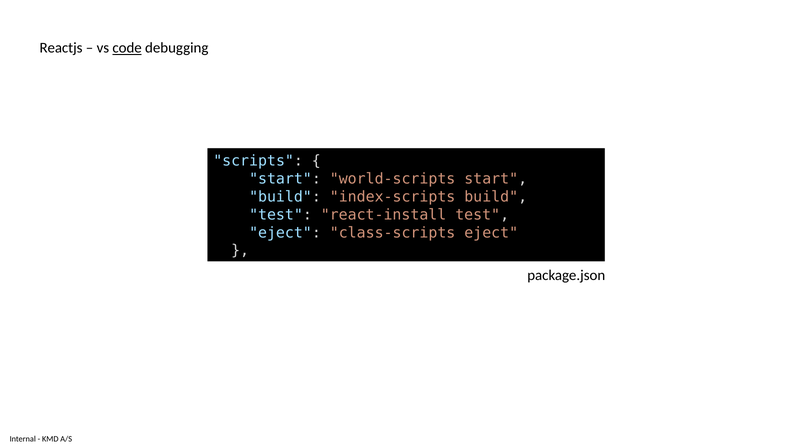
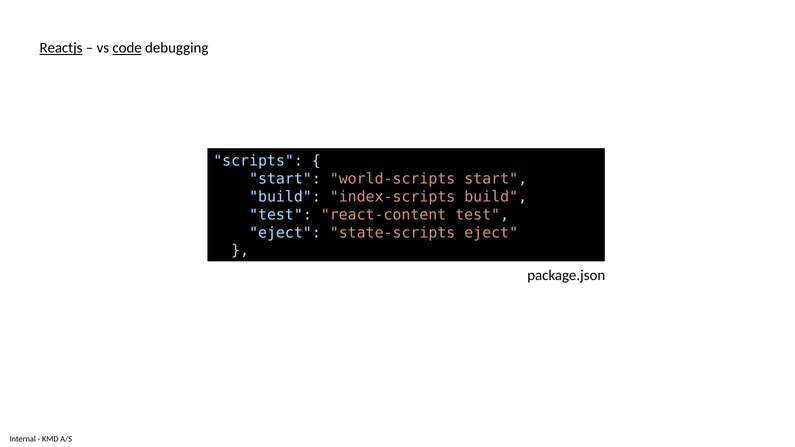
Reactjs underline: none -> present (61, 48)
react-install: react-install -> react-content (384, 215)
class-scripts: class-scripts -> state-scripts (393, 233)
